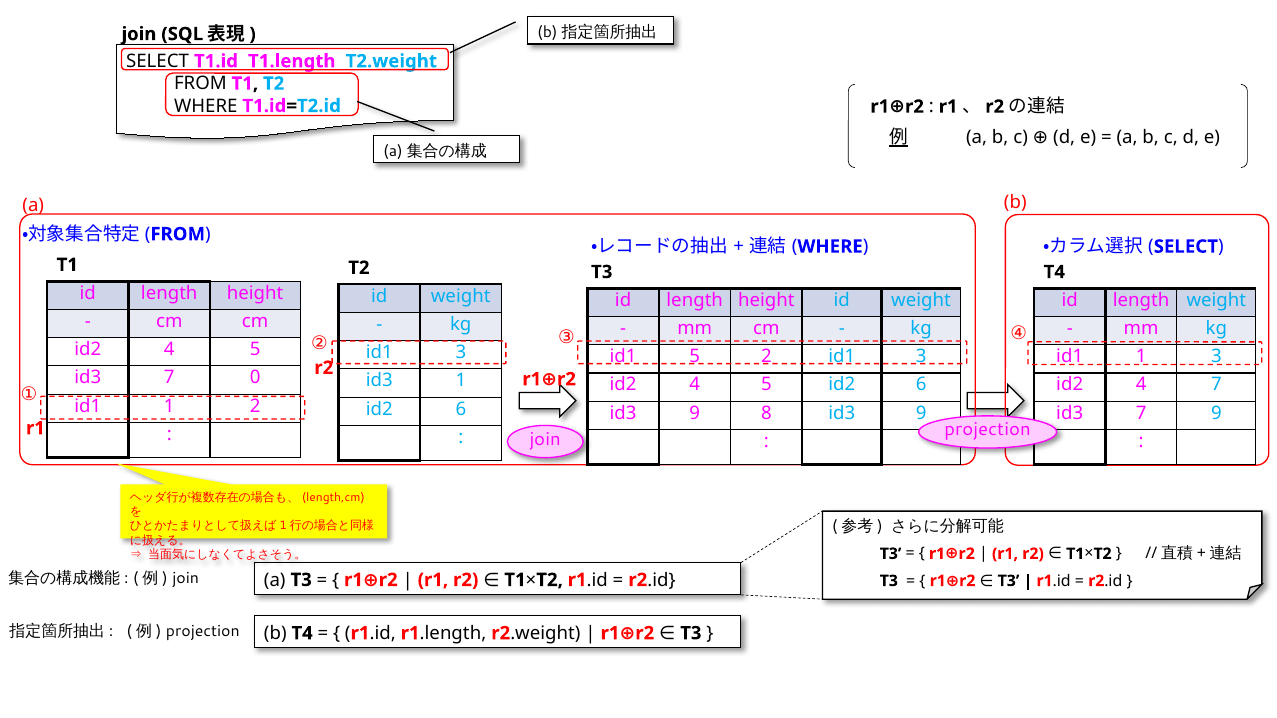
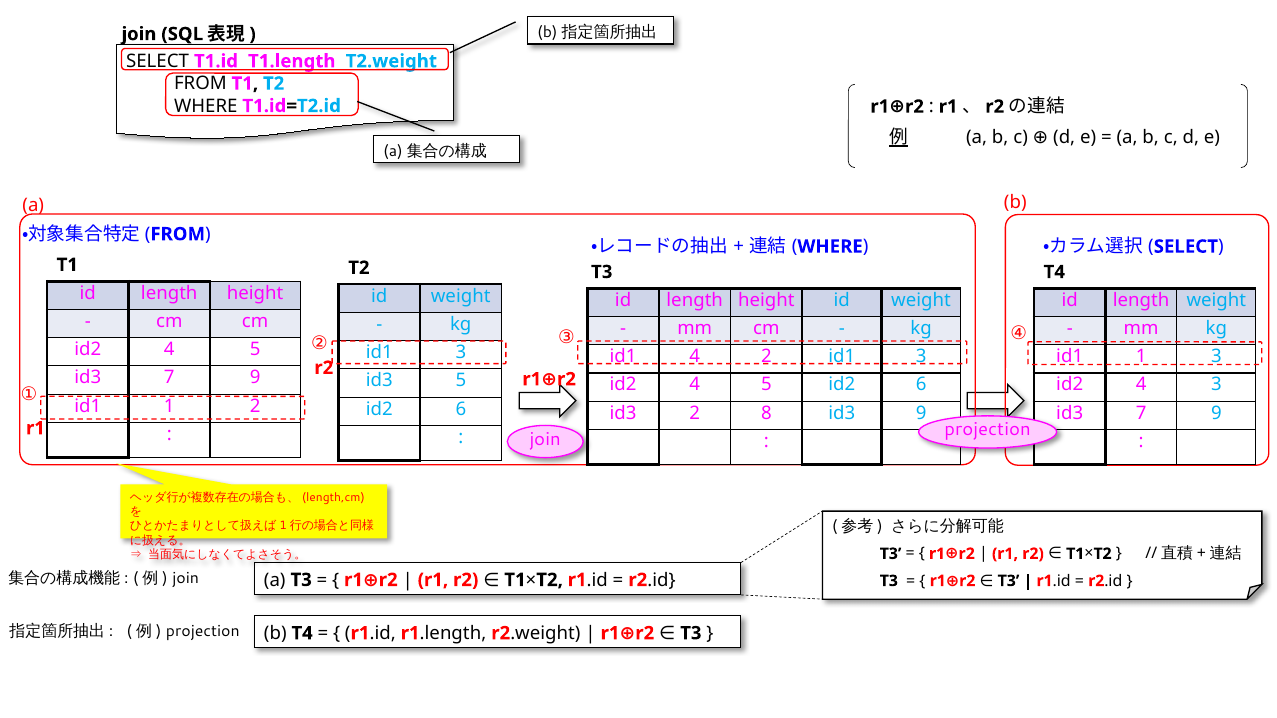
id1 5: 5 -> 4 (695, 357)
0: 0 -> 9 (255, 378)
id3 1: 1 -> 5 (461, 381)
4 7: 7 -> 3 (1216, 385)
9: 9 -> 2 (695, 413)
